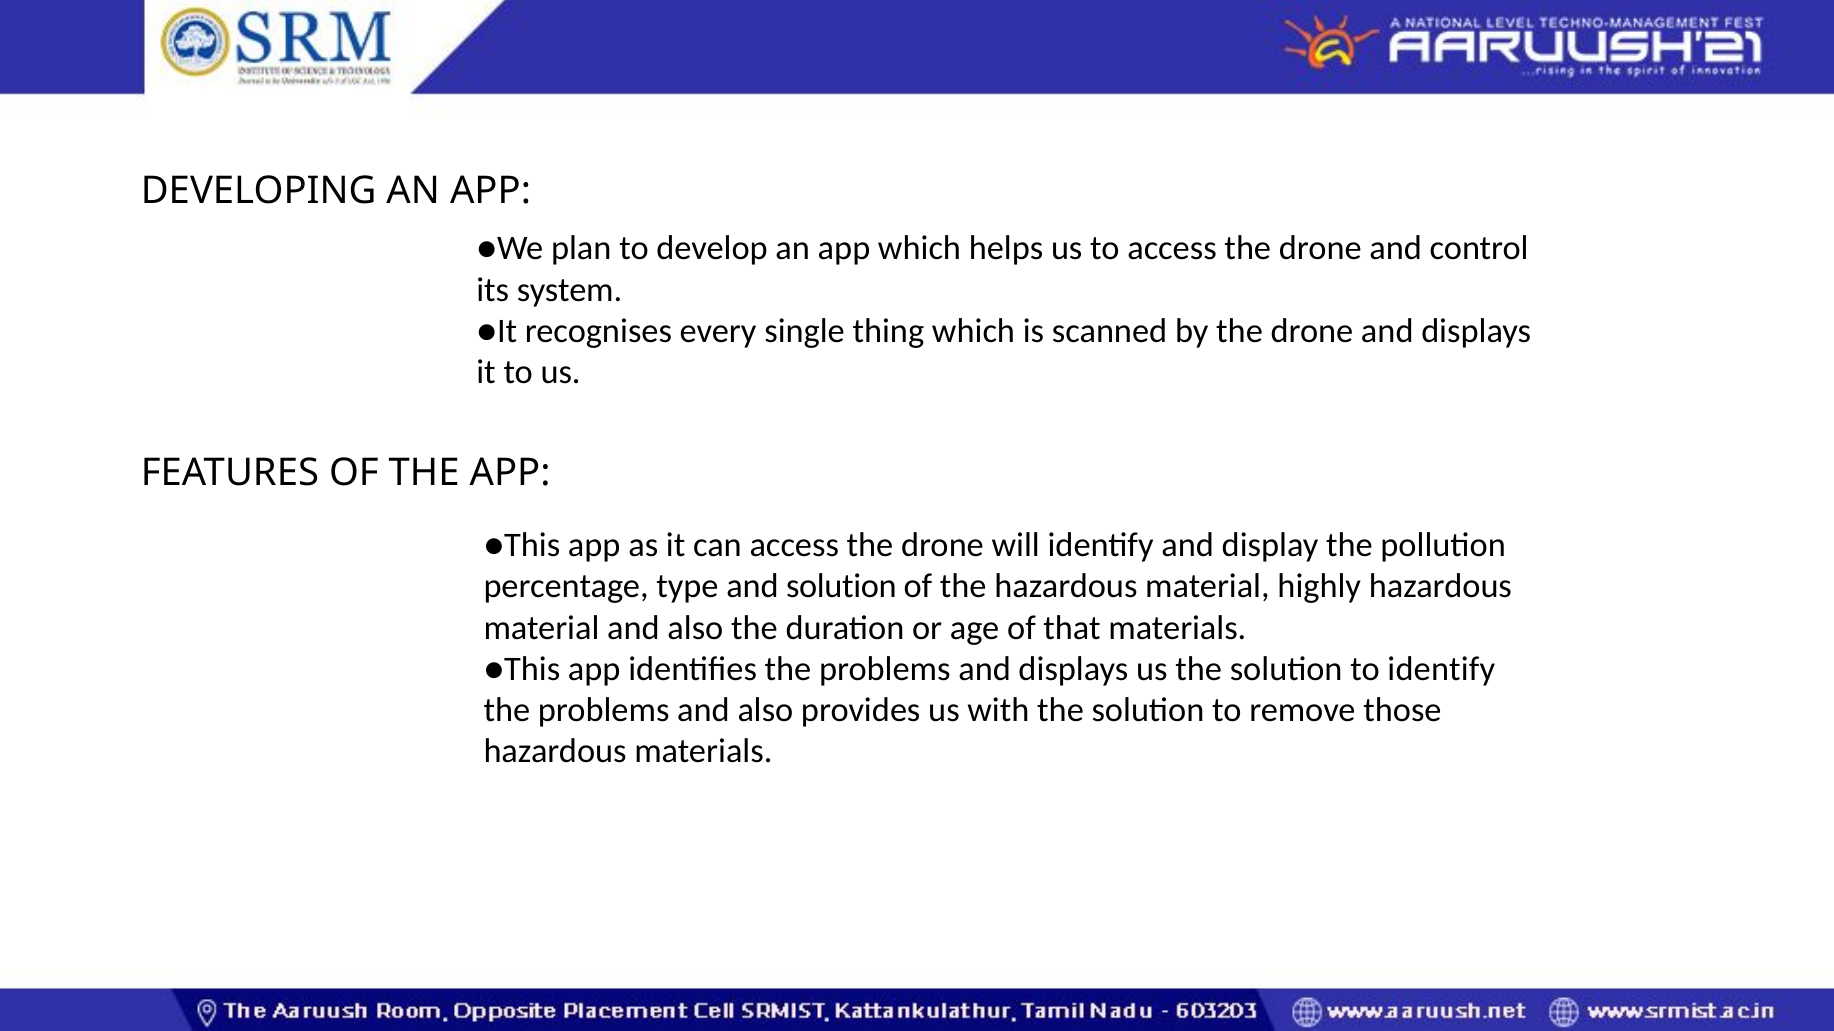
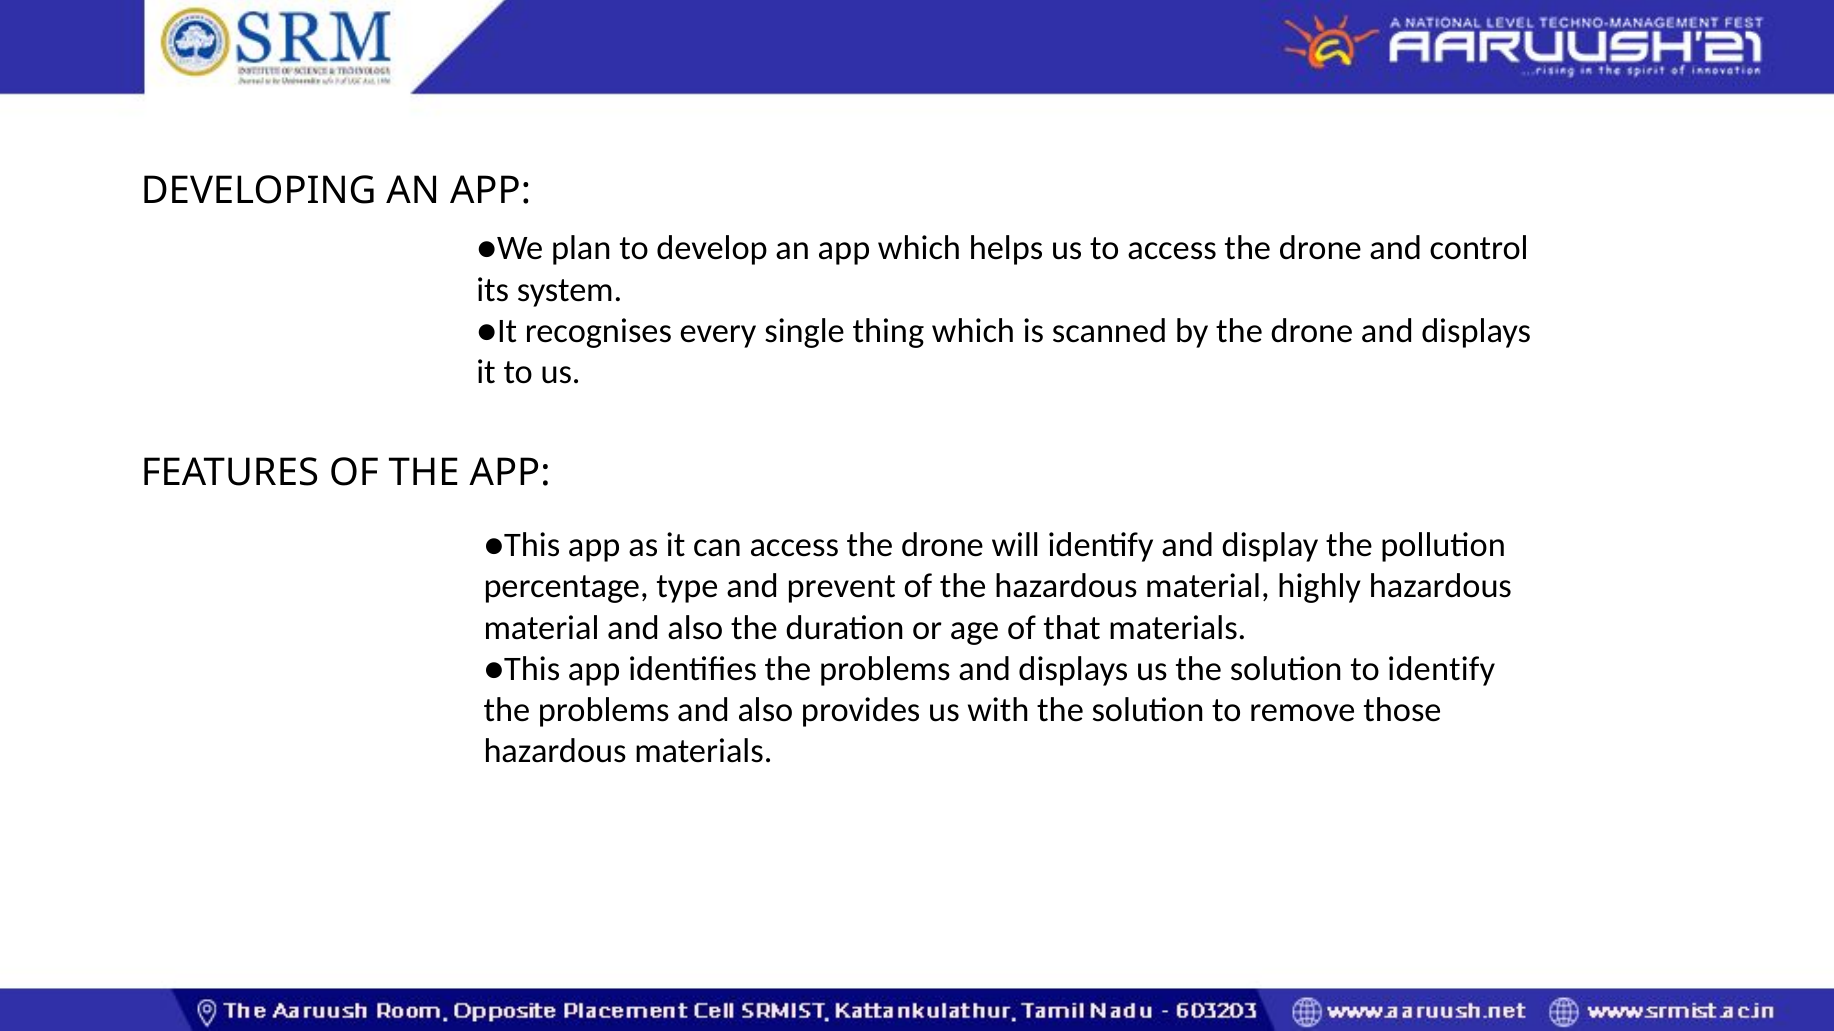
and solution: solution -> prevent (841, 587)
